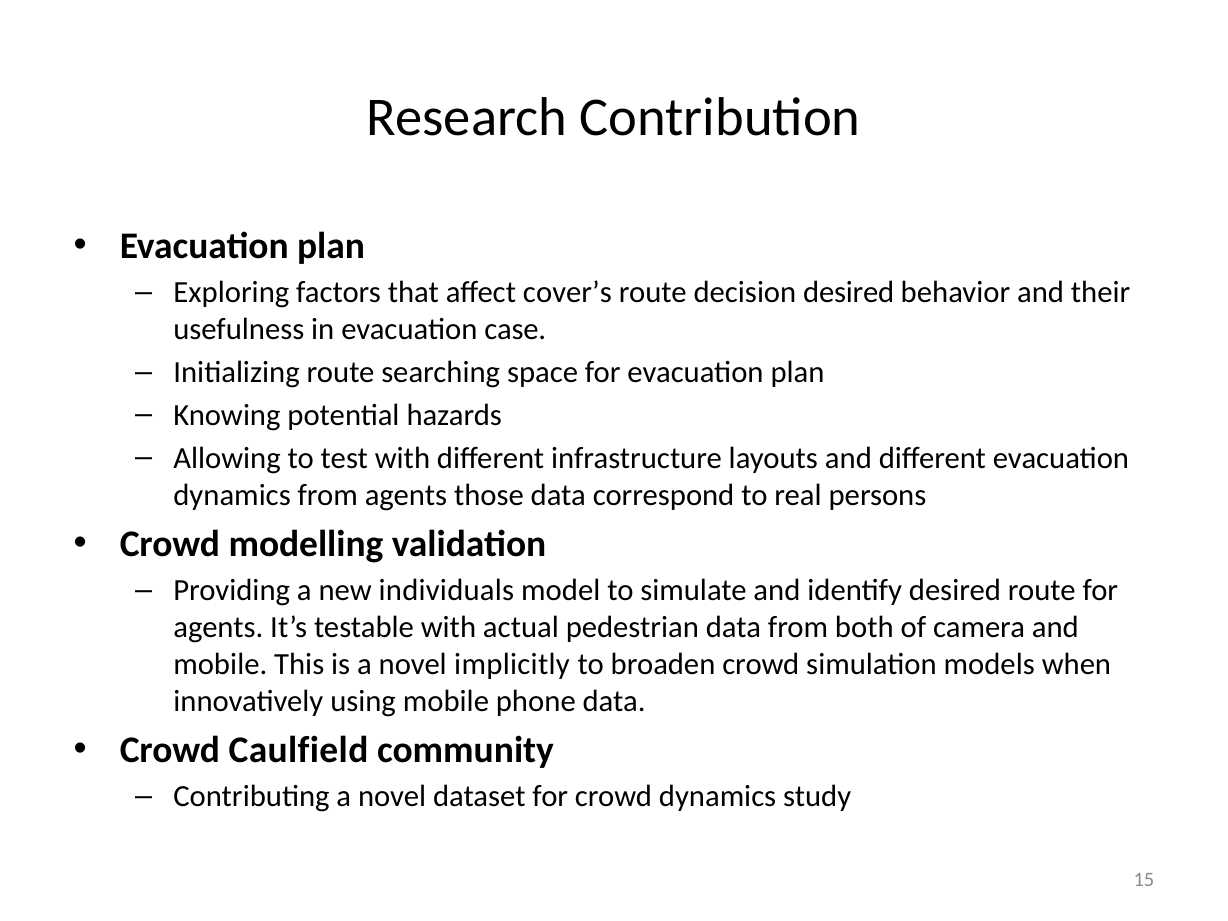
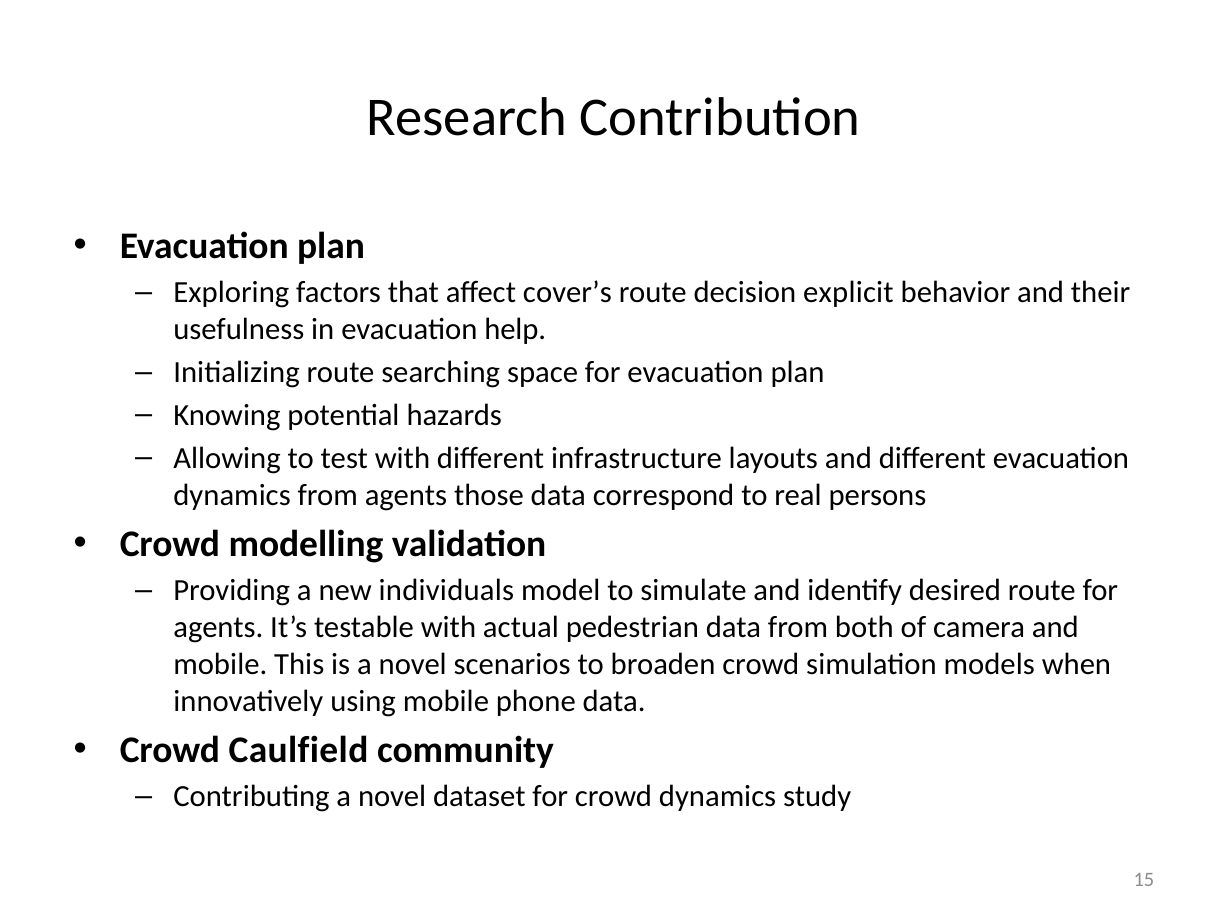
decision desired: desired -> explicit (848, 293)
case: case -> help (515, 330)
implicitly: implicitly -> scenarios (512, 664)
